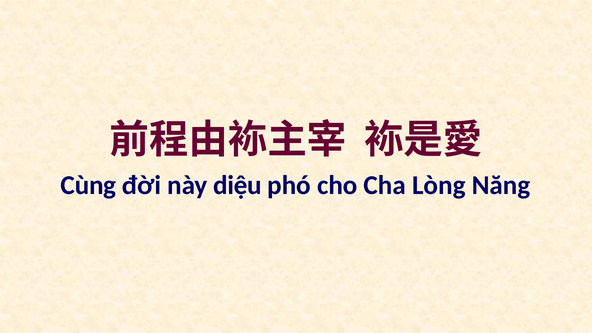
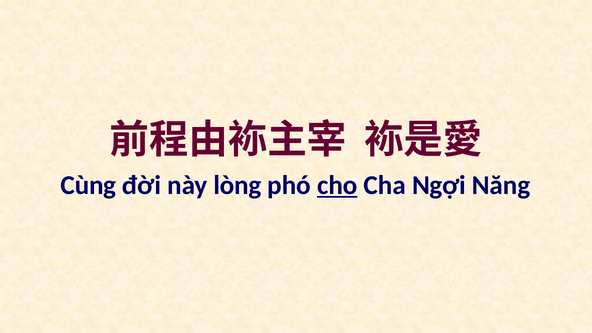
diệu: diệu -> lòng (237, 185)
cho underline: none -> present (337, 185)
Lòng: Lòng -> Ngợi (439, 185)
